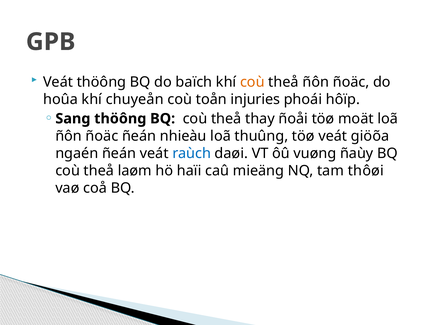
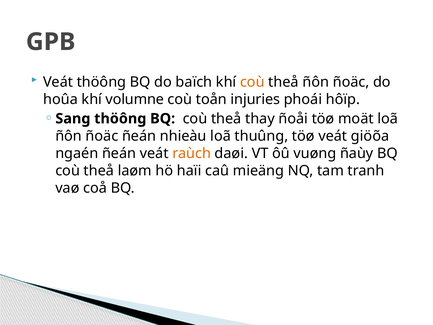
chuyeån: chuyeån -> volumne (135, 99)
raùch colour: blue -> orange (192, 153)
thôøi: thôøi -> tranh (366, 170)
